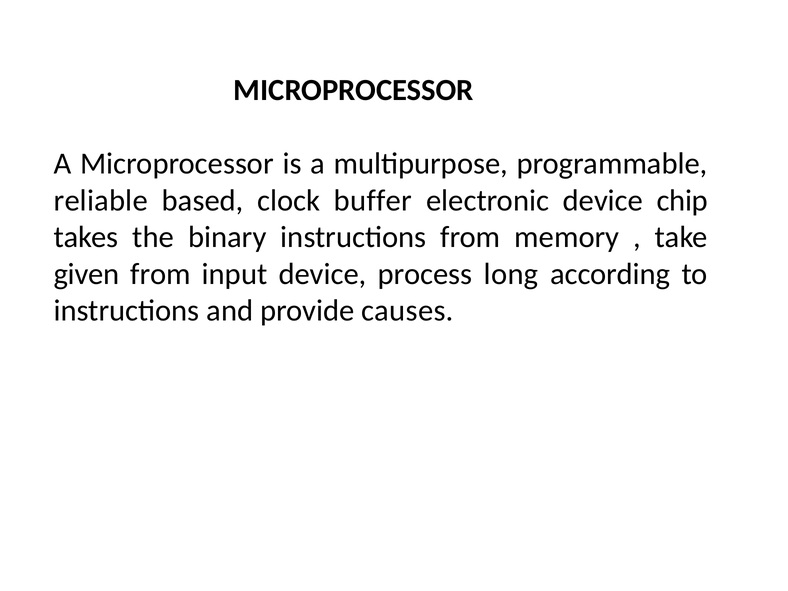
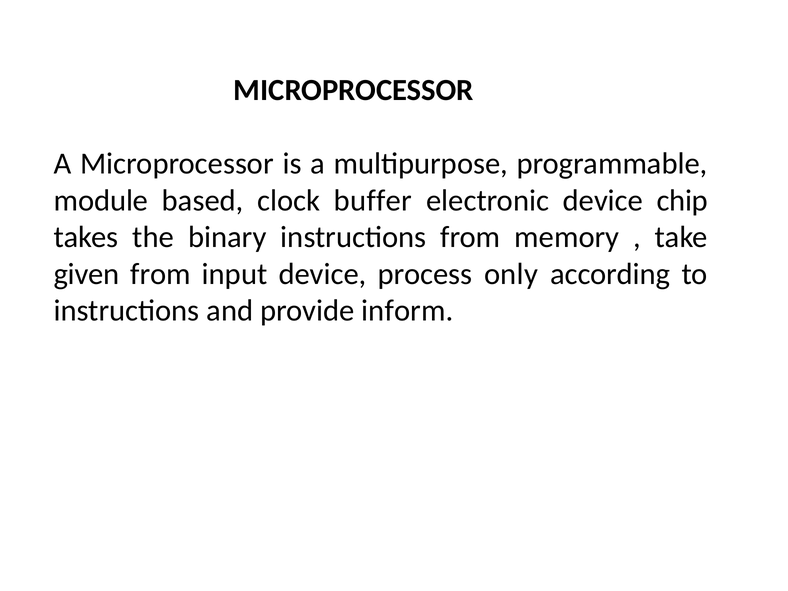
reliable: reliable -> module (101, 200)
long: long -> only (511, 274)
causes: causes -> inform (407, 311)
